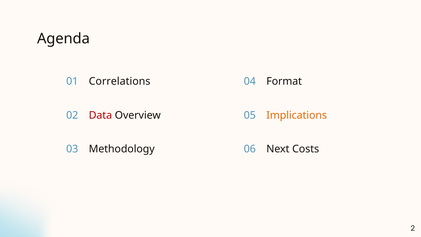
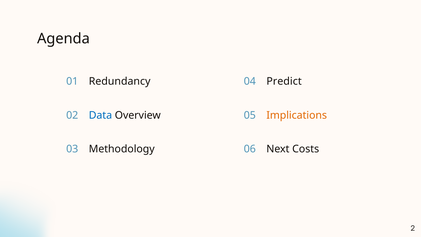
Correlations: Correlations -> Redundancy (120, 81)
Format: Format -> Predict (284, 81)
Data colour: red -> blue (100, 115)
